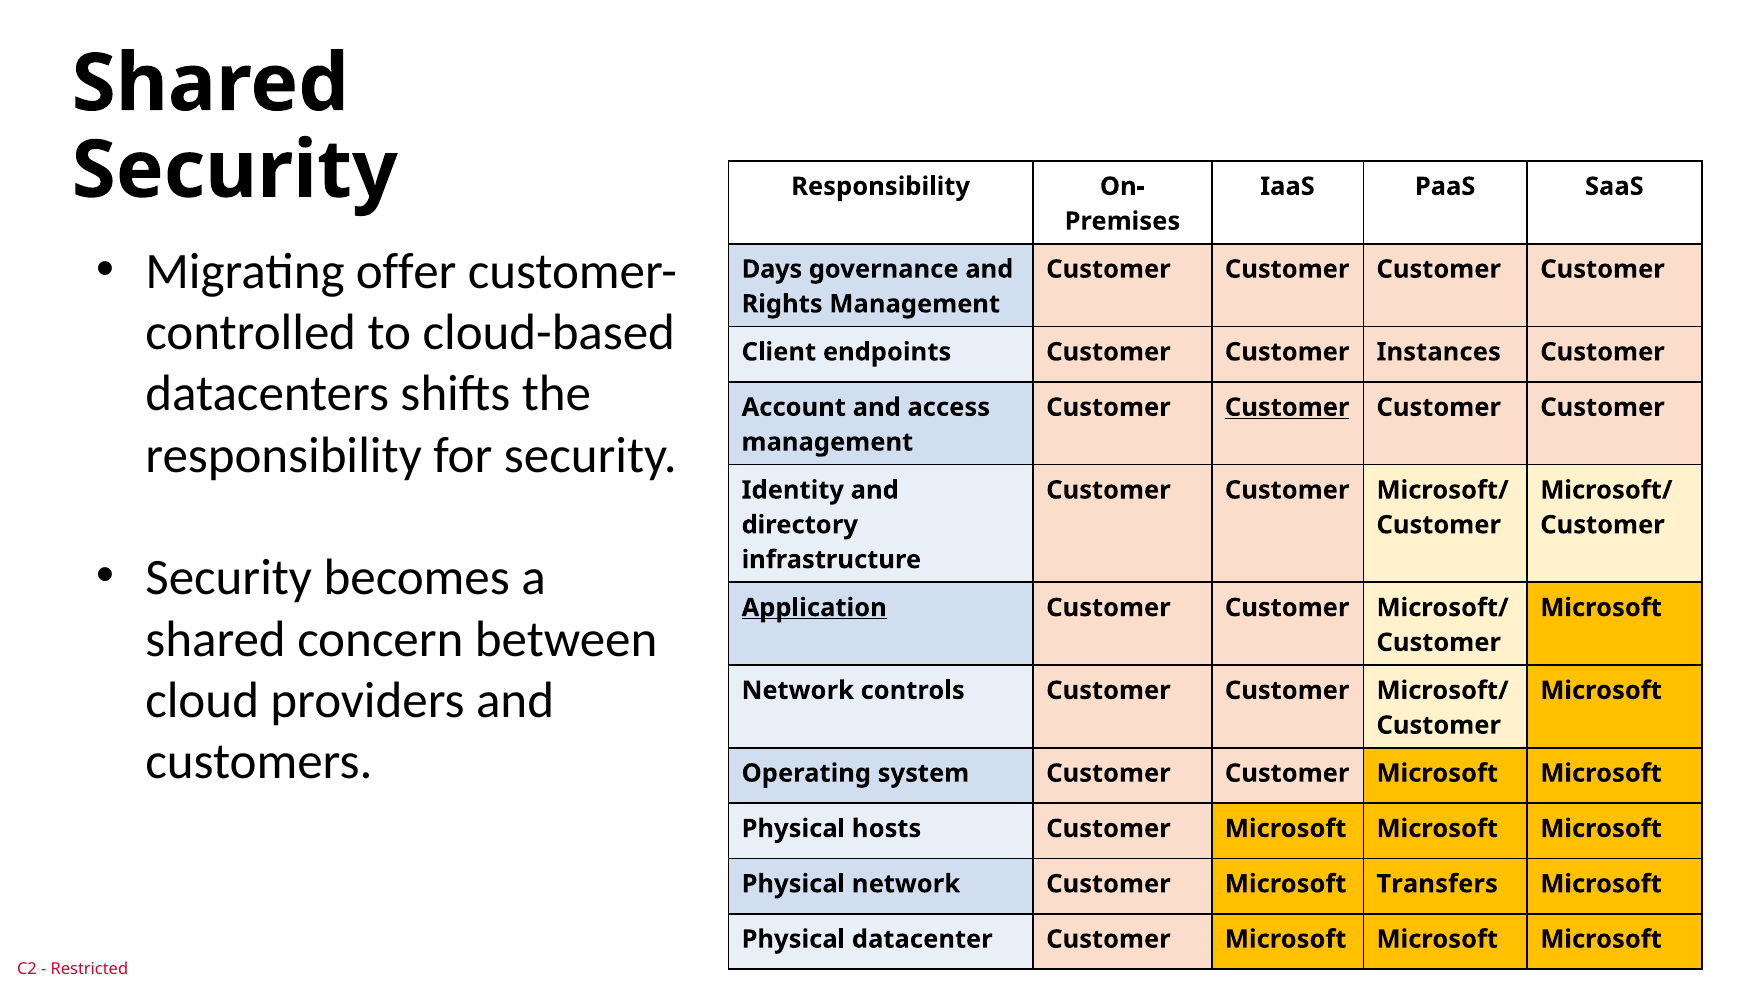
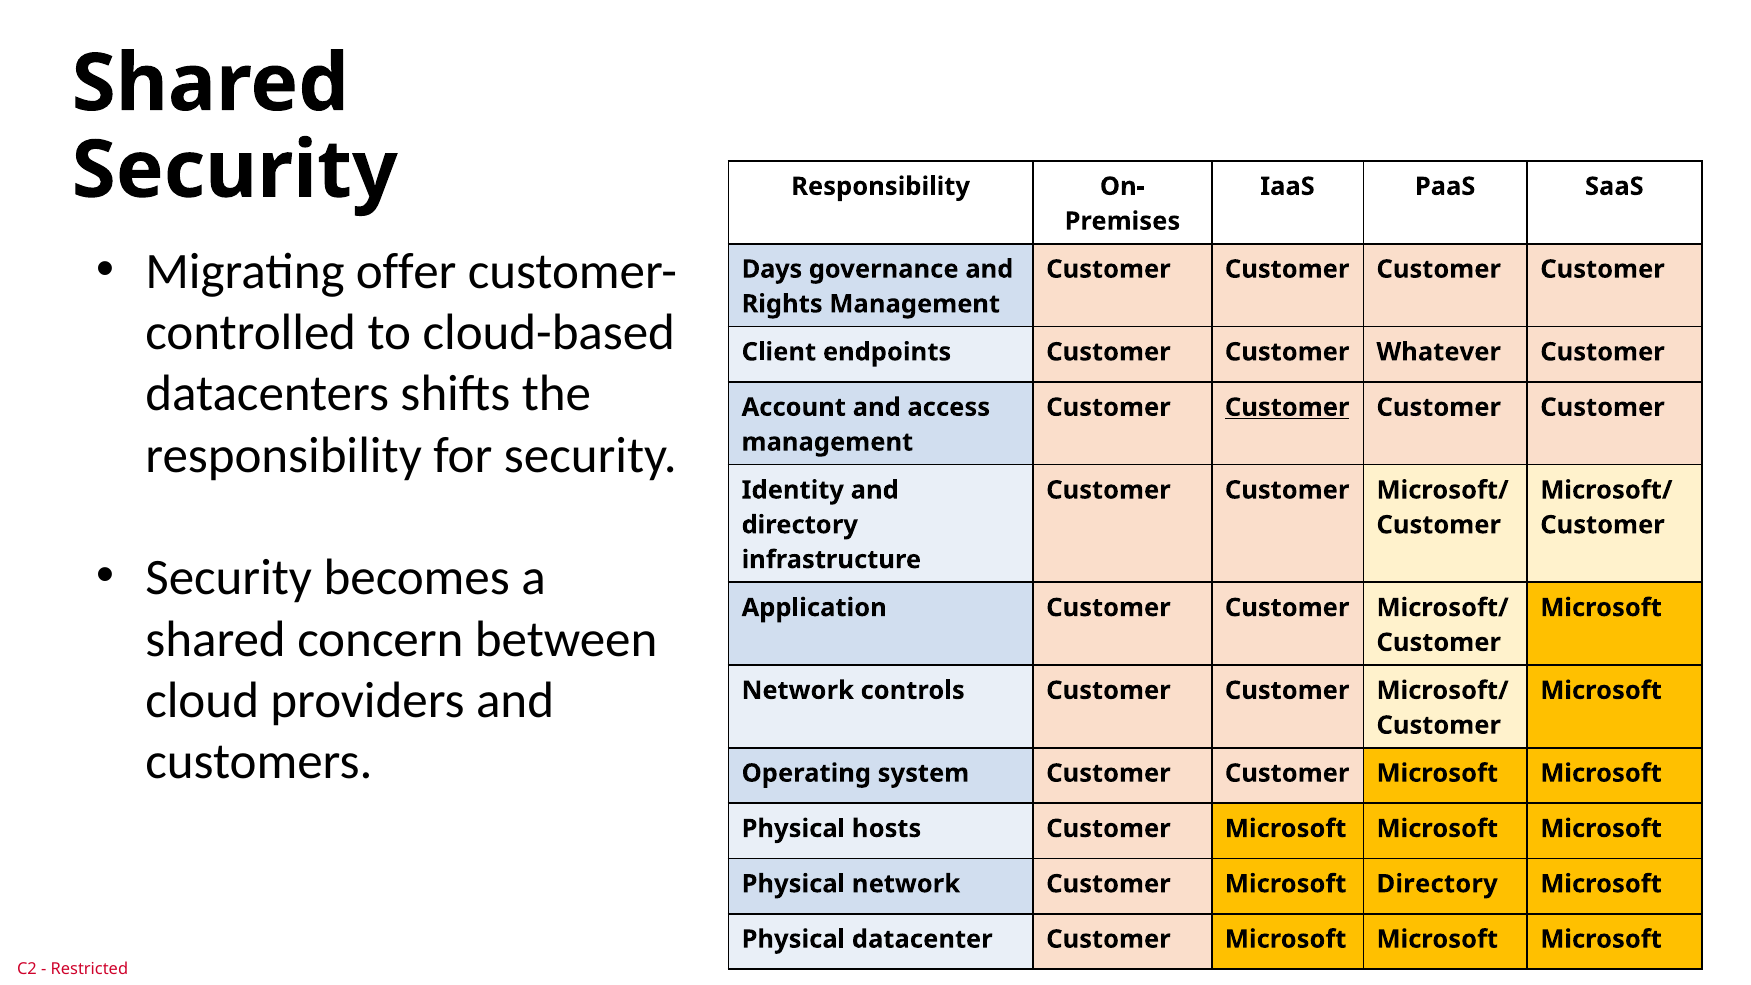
Instances: Instances -> Whatever (1439, 352)
Application underline: present -> none (814, 608)
Microsoft Transfers: Transfers -> Directory (1437, 884)
